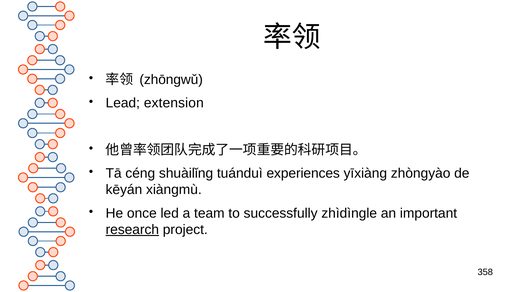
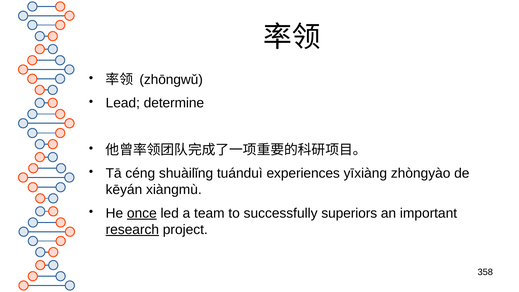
extension: extension -> determine (174, 103)
once underline: none -> present (142, 213)
zhìdìngle: zhìdìngle -> superiors (349, 213)
